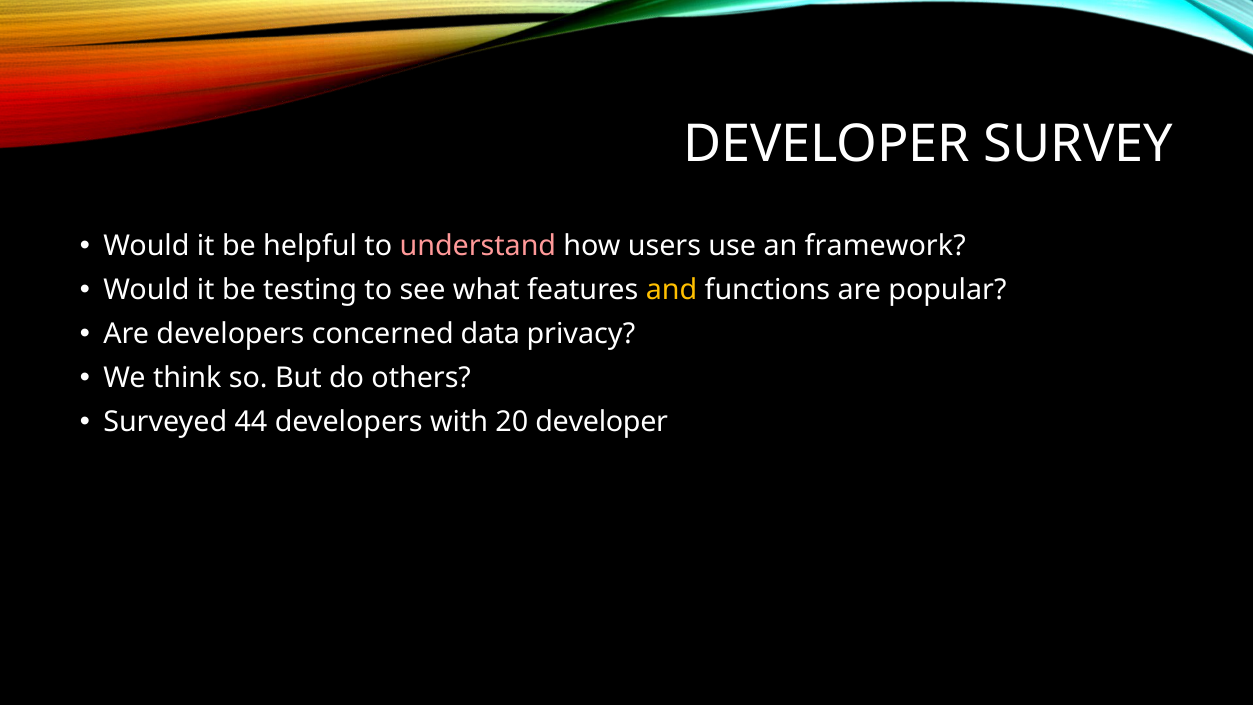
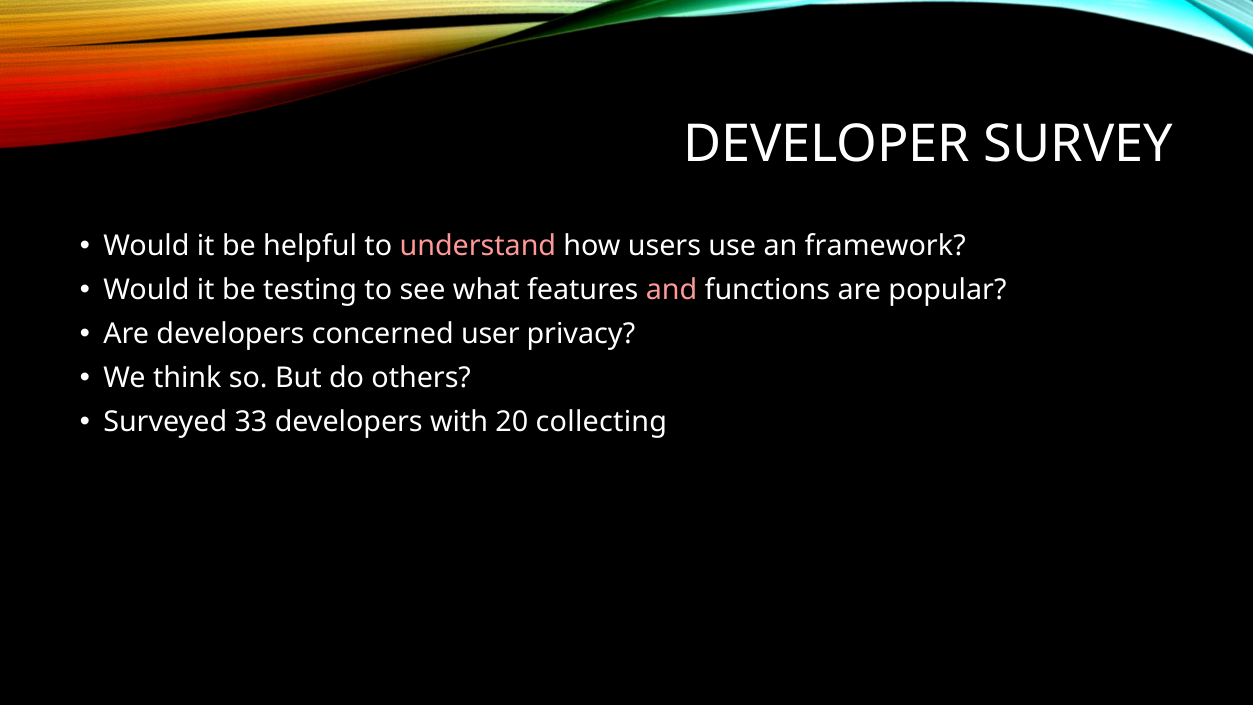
and colour: yellow -> pink (672, 290)
data: data -> user (490, 334)
44: 44 -> 33 (251, 422)
20 developer: developer -> collecting (601, 422)
